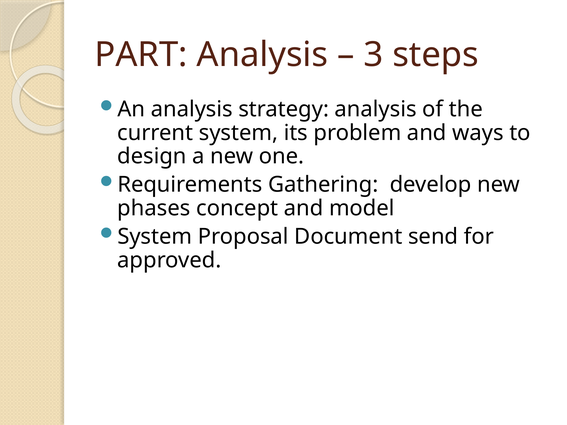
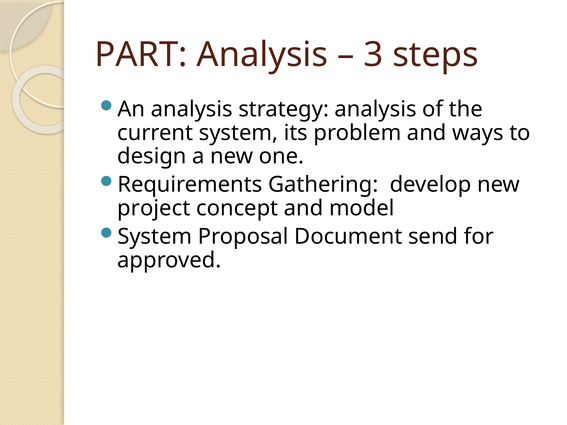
phases: phases -> project (154, 208)
